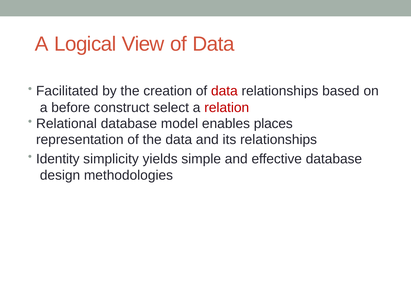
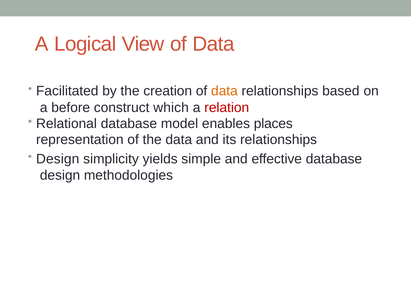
data colour: red -> orange (224, 91)
select: select -> which (171, 108)
Identity: Identity -> Design (58, 159)
